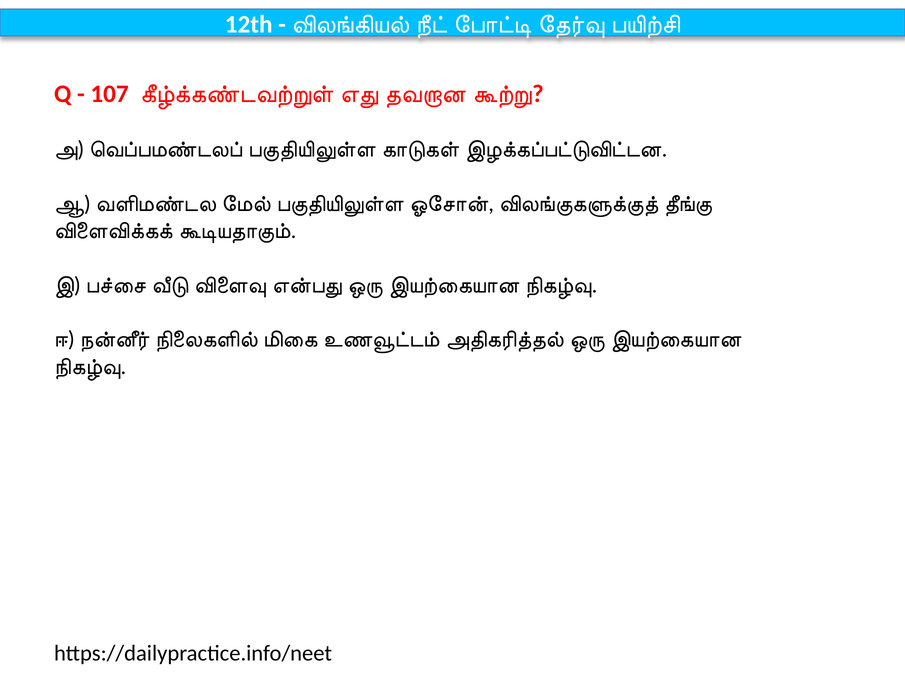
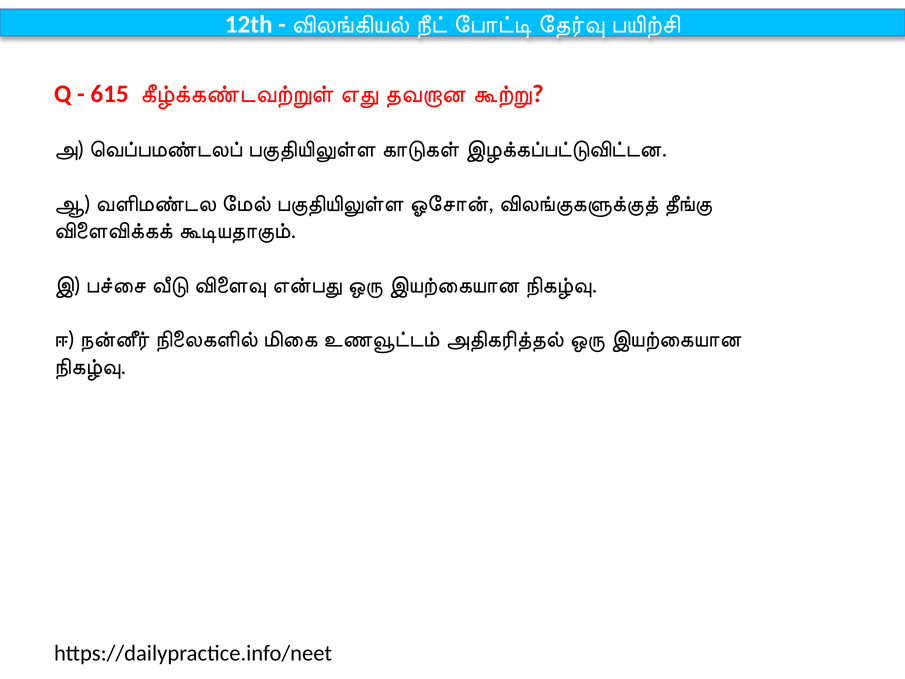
107: 107 -> 615 (110, 94)
